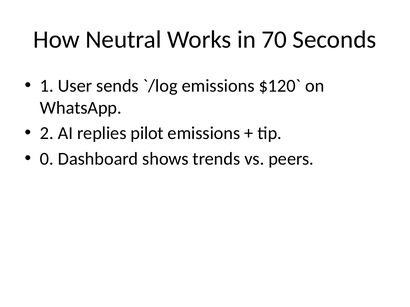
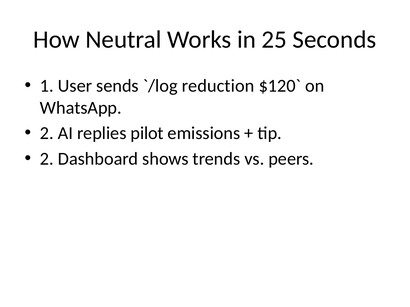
70: 70 -> 25 (274, 40)
emissions: emissions -> reduction (218, 86)
0: 0 -> 2 (47, 159)
